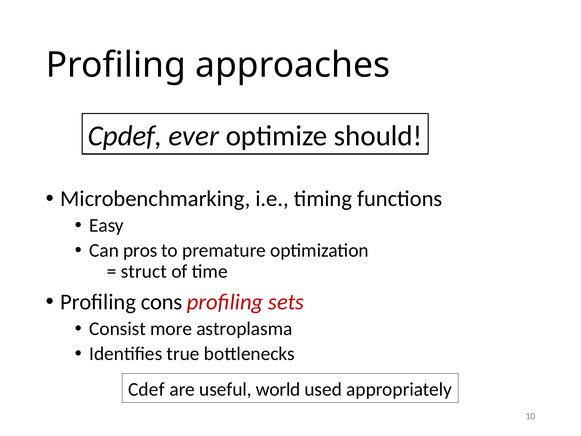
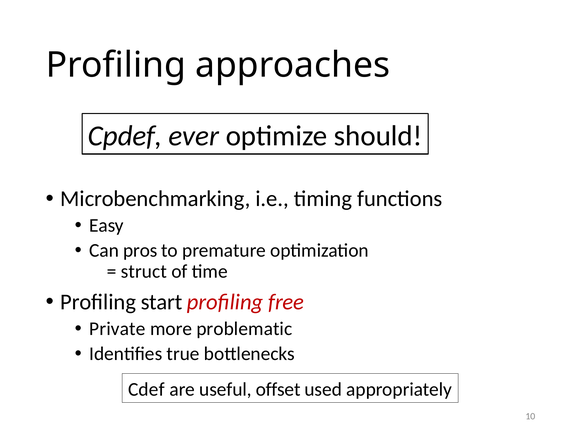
cons: cons -> start (162, 302)
sets: sets -> free (286, 302)
Consist: Consist -> Private (117, 329)
astroplasma: astroplasma -> problematic (244, 329)
world: world -> offset (278, 389)
